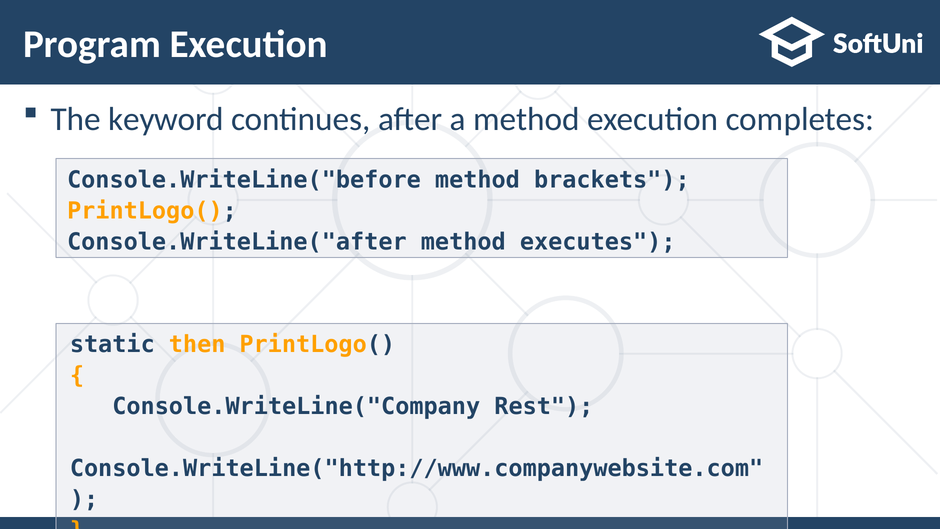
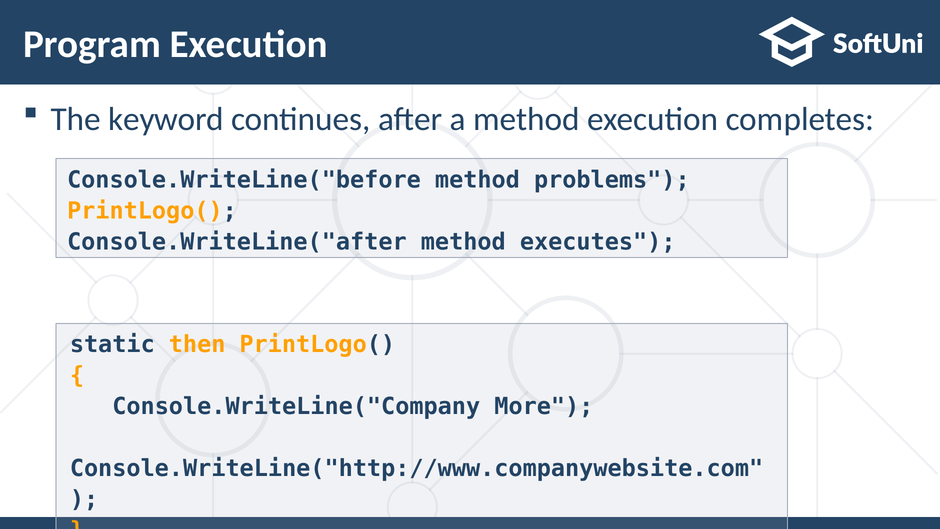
brackets: brackets -> problems (612, 180)
Rest: Rest -> More (544, 407)
